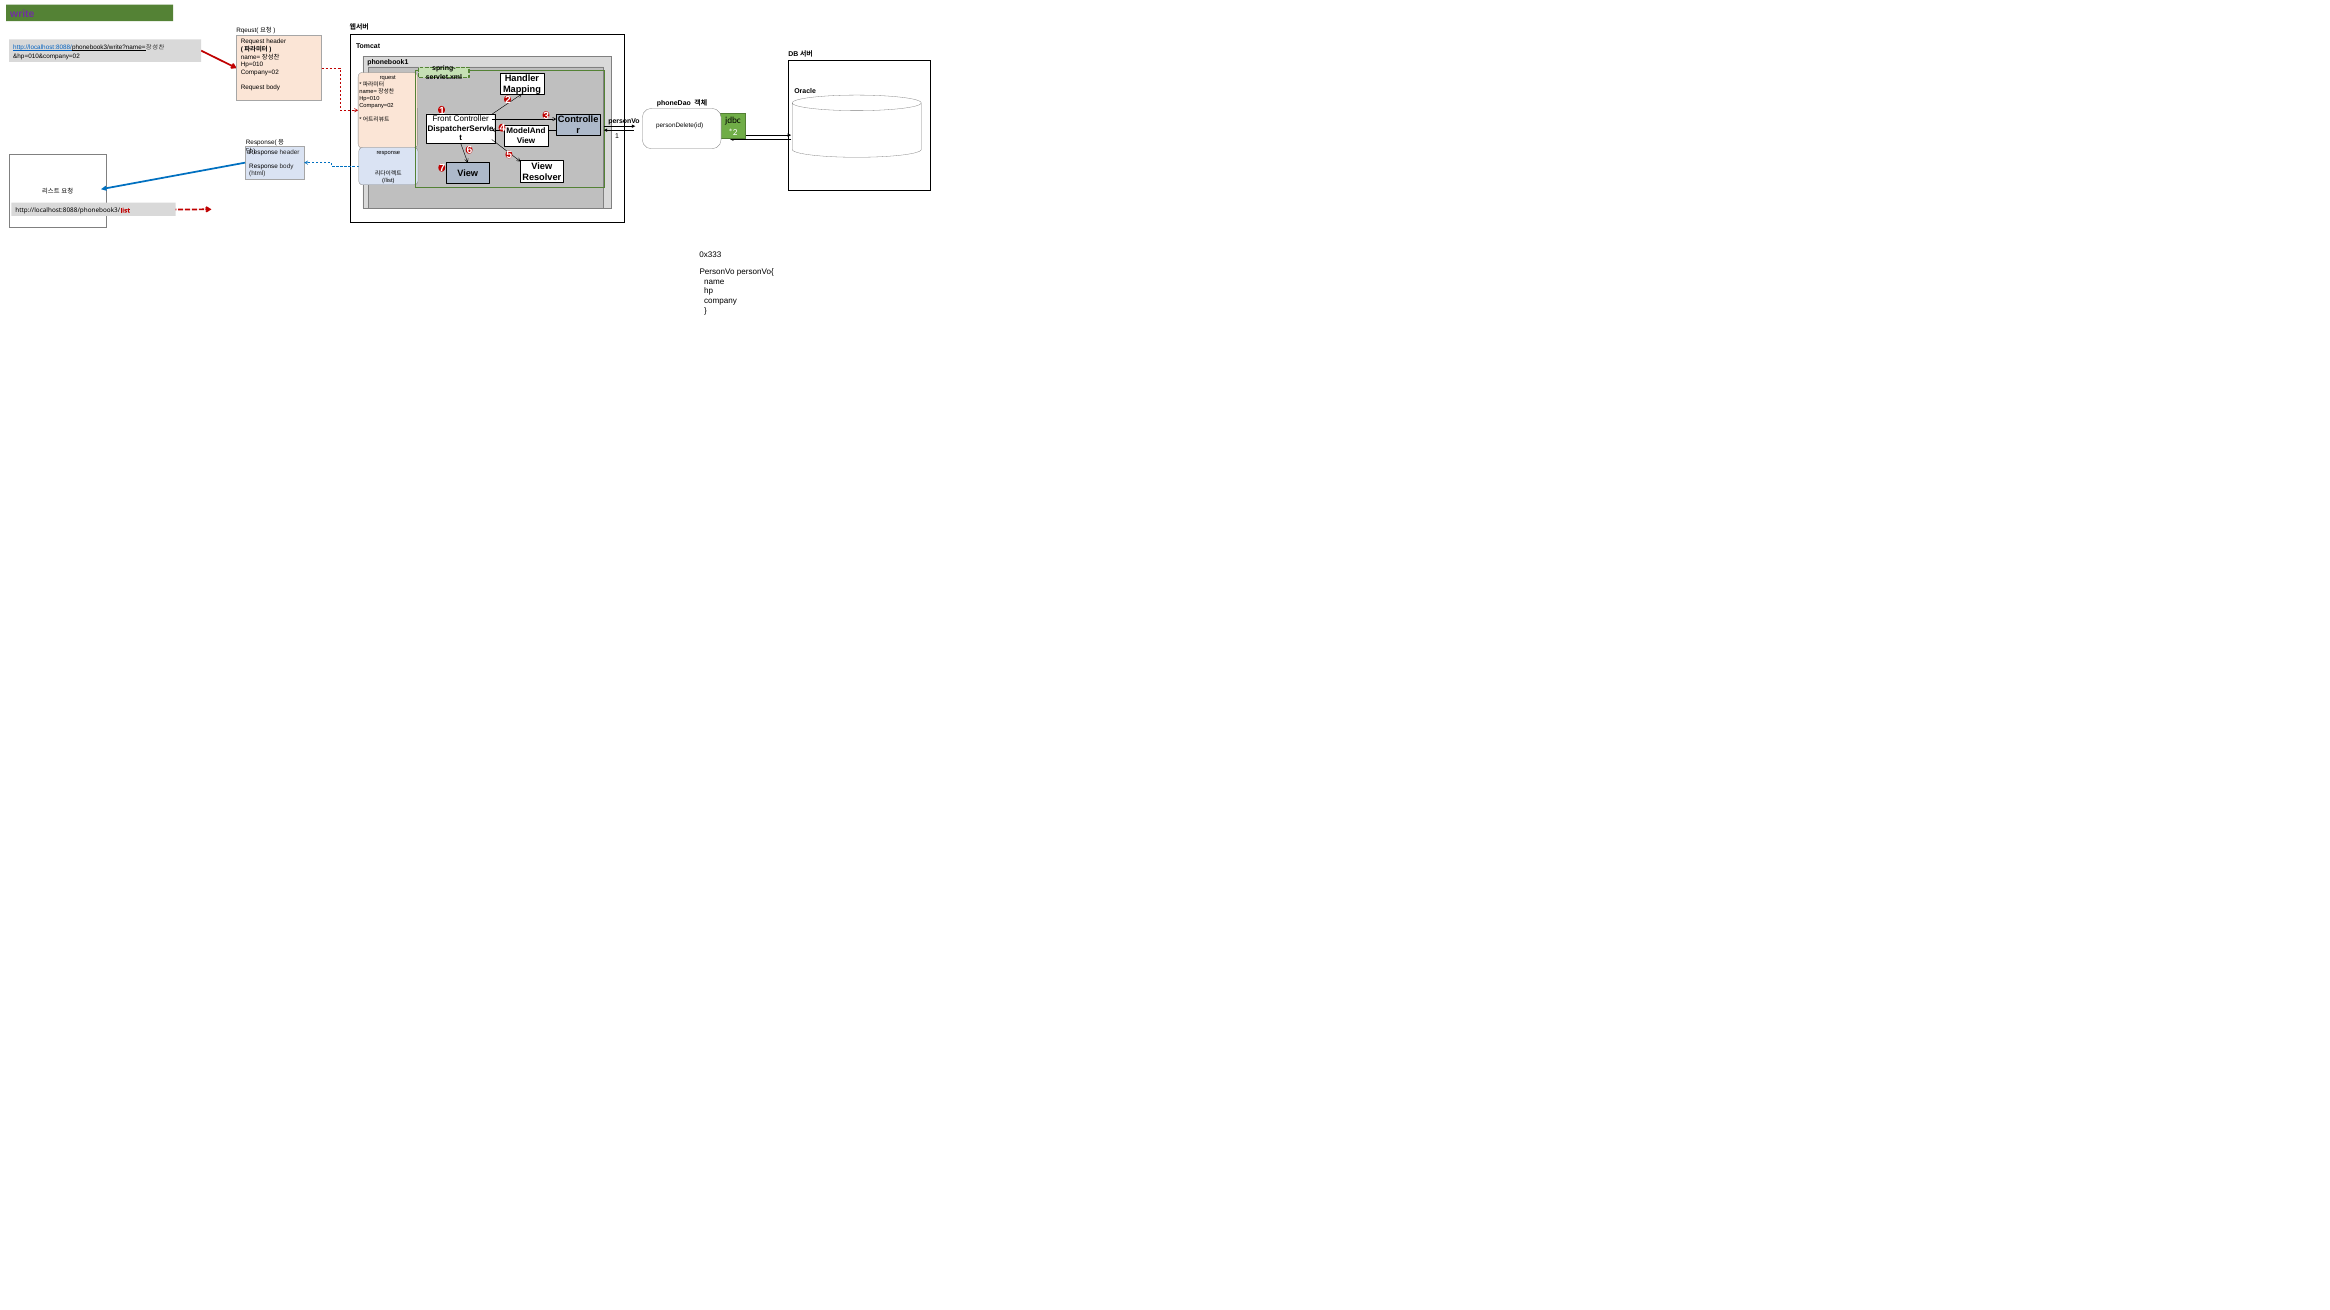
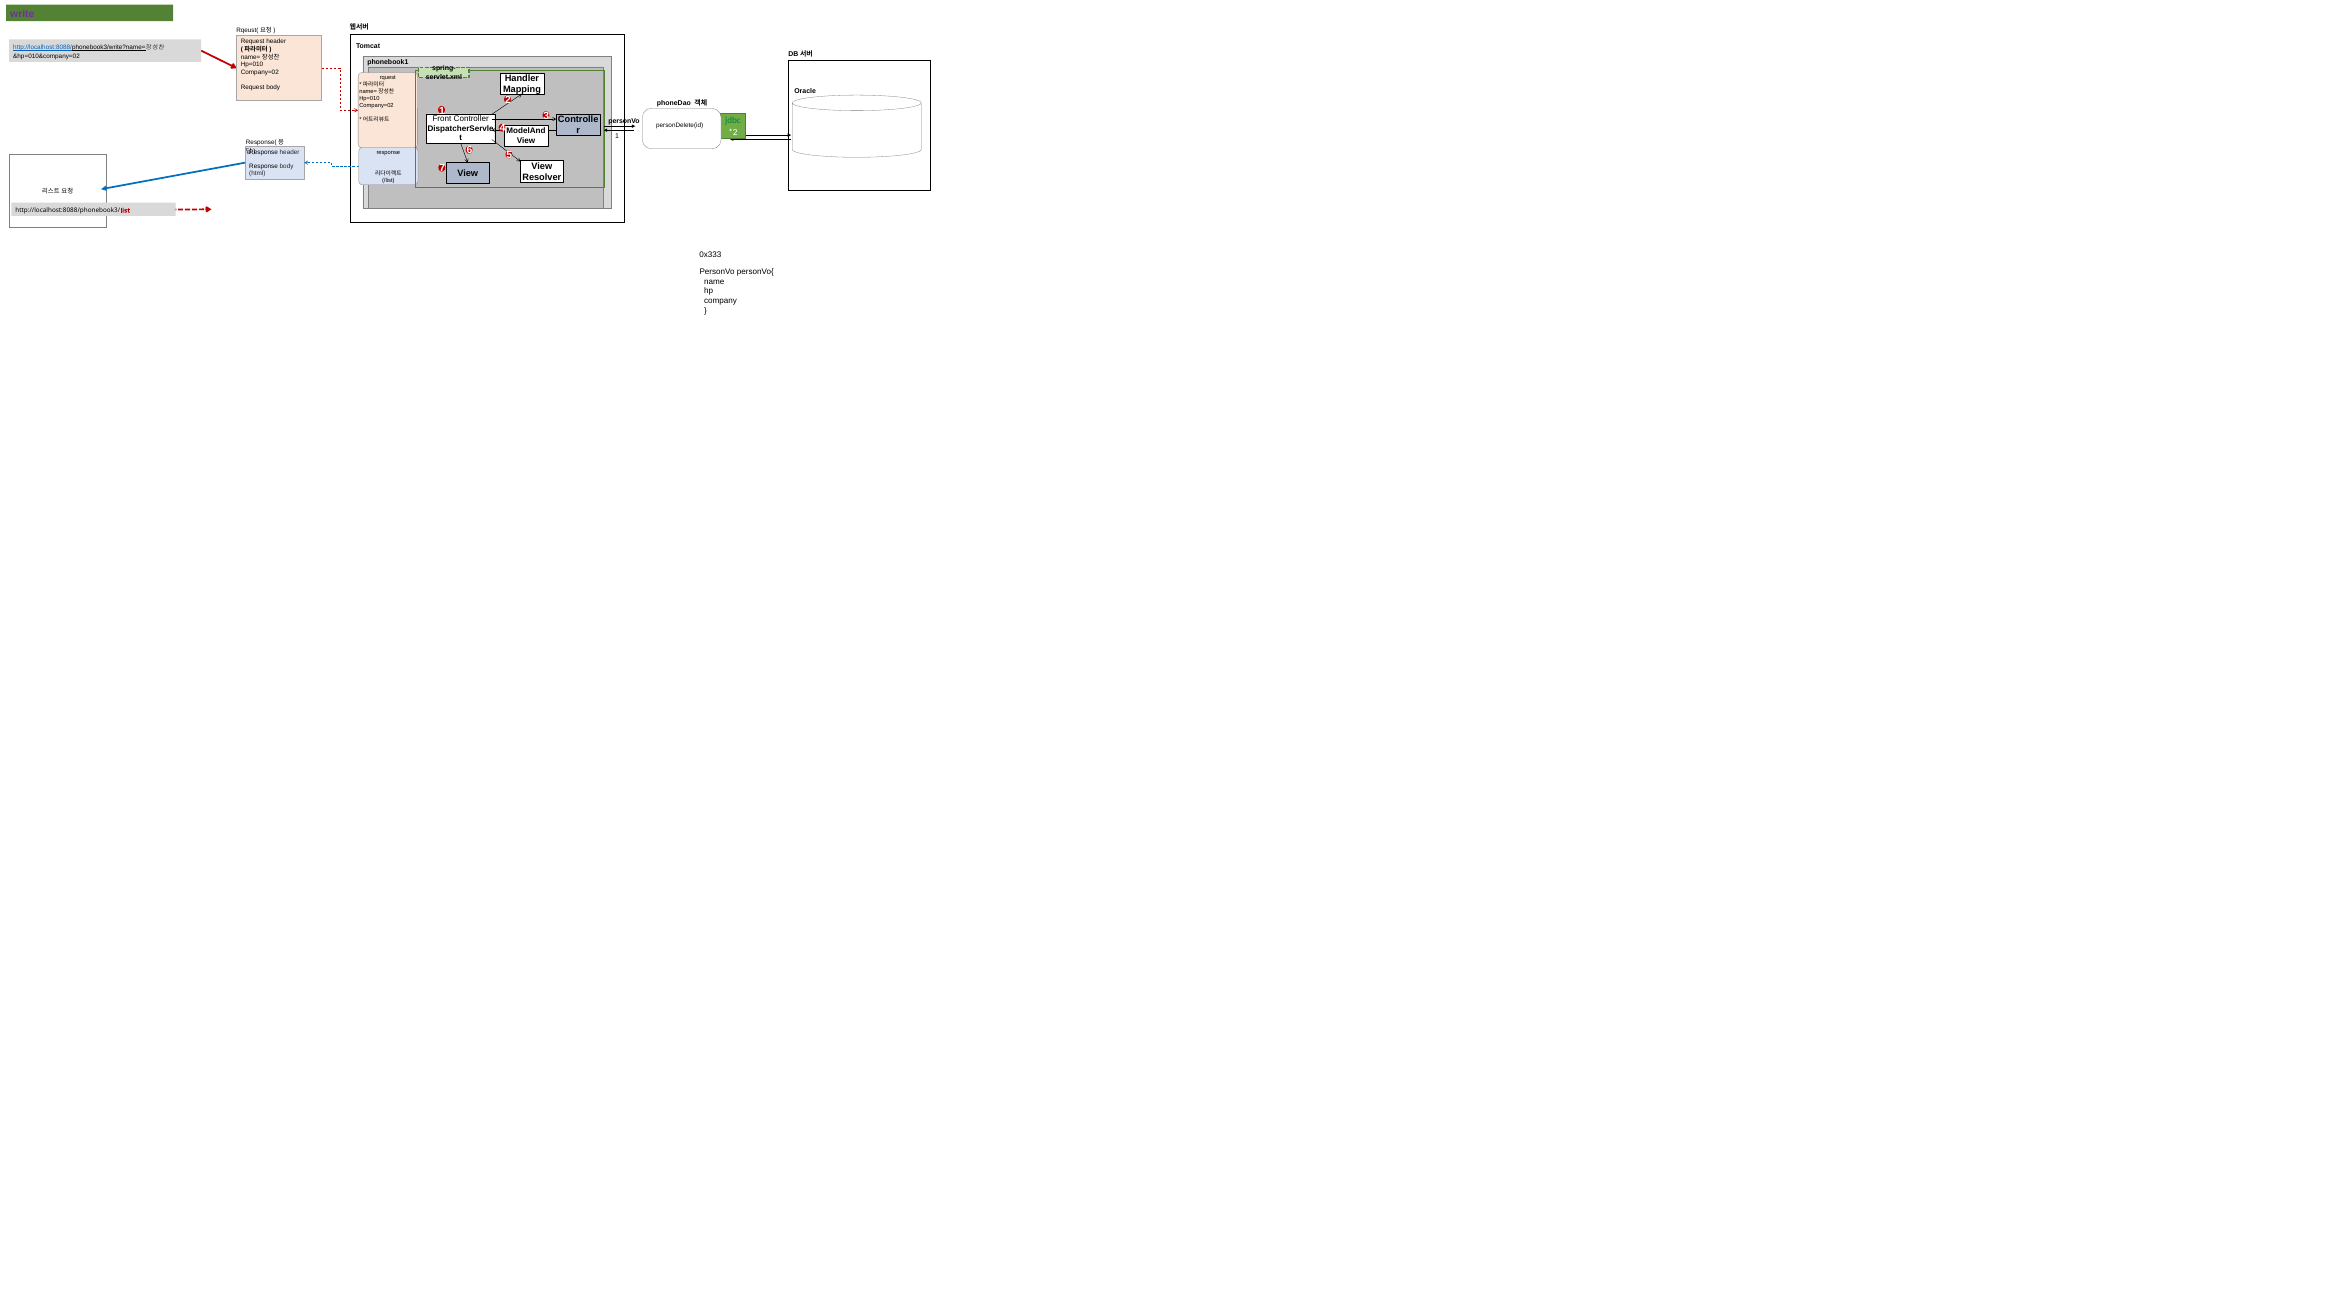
jdbc colour: black -> green (733, 121)
